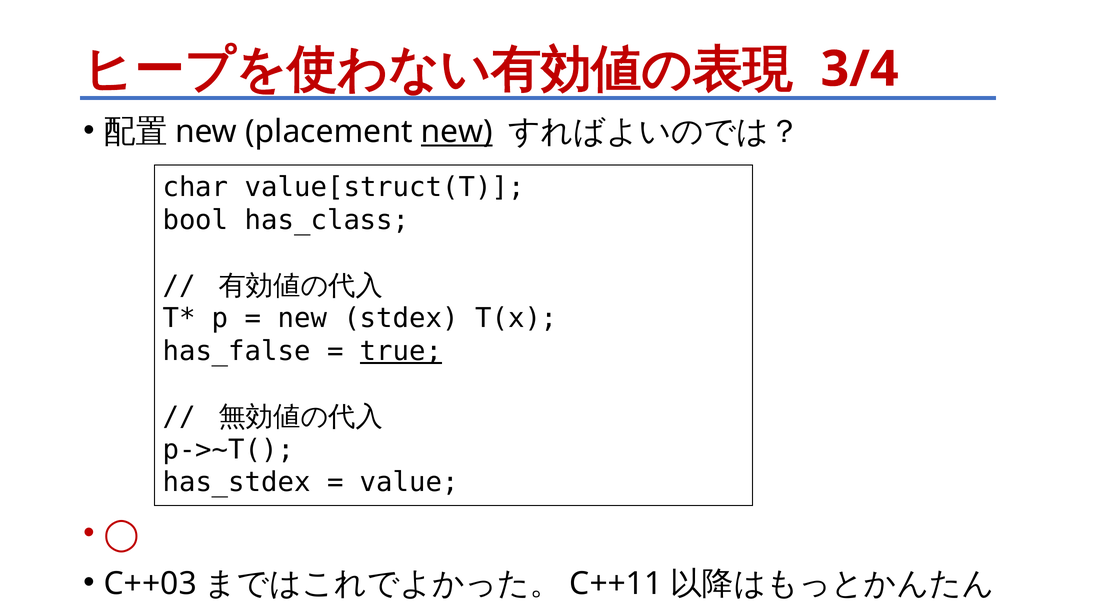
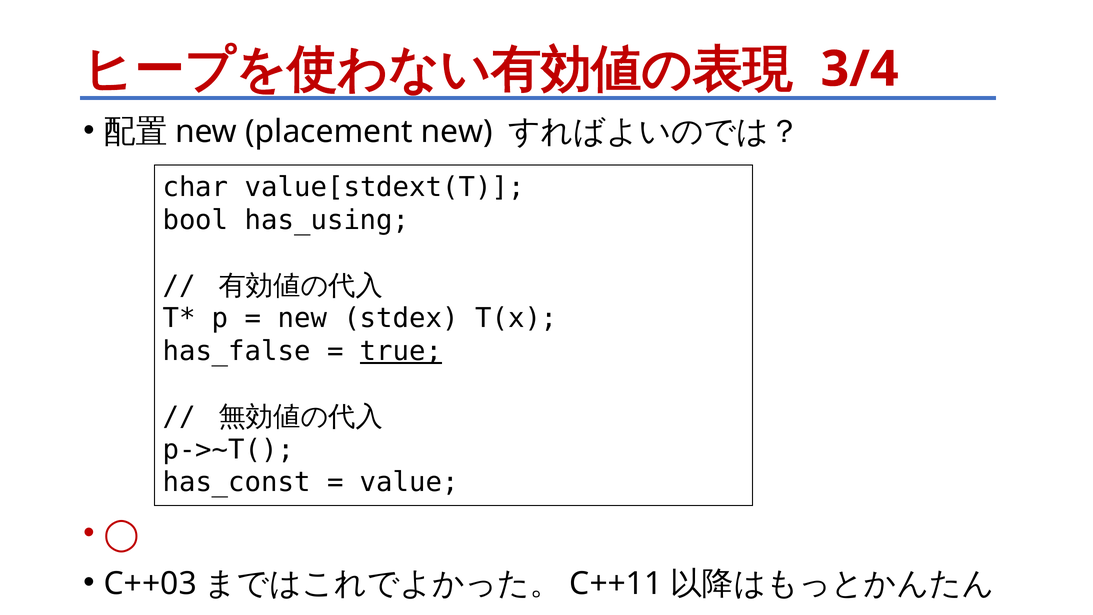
new underline: present -> none (457, 132)
value[struct(T: value[struct(T -> value[stdext(T (385, 187)
has_class: has_class -> has_using (327, 220)
has_stdex: has_stdex -> has_const (237, 482)
